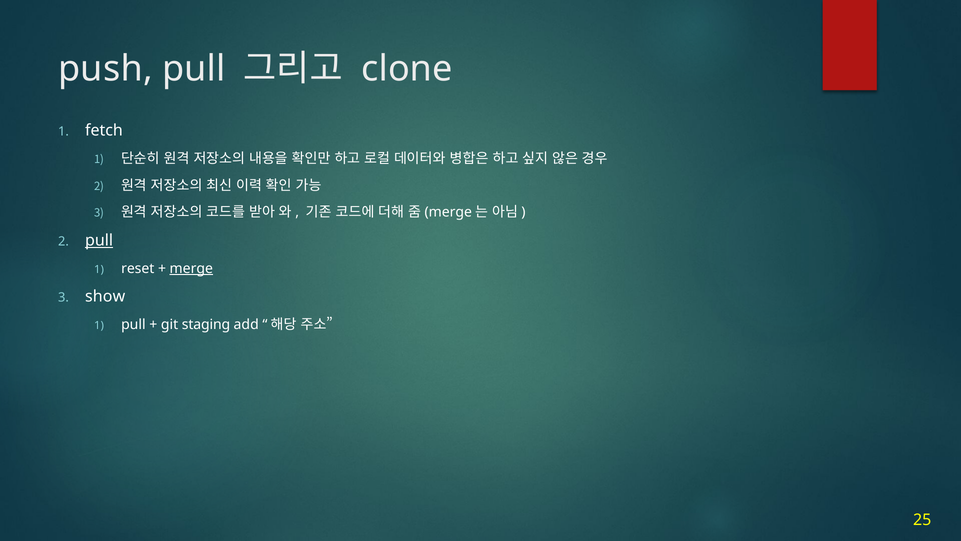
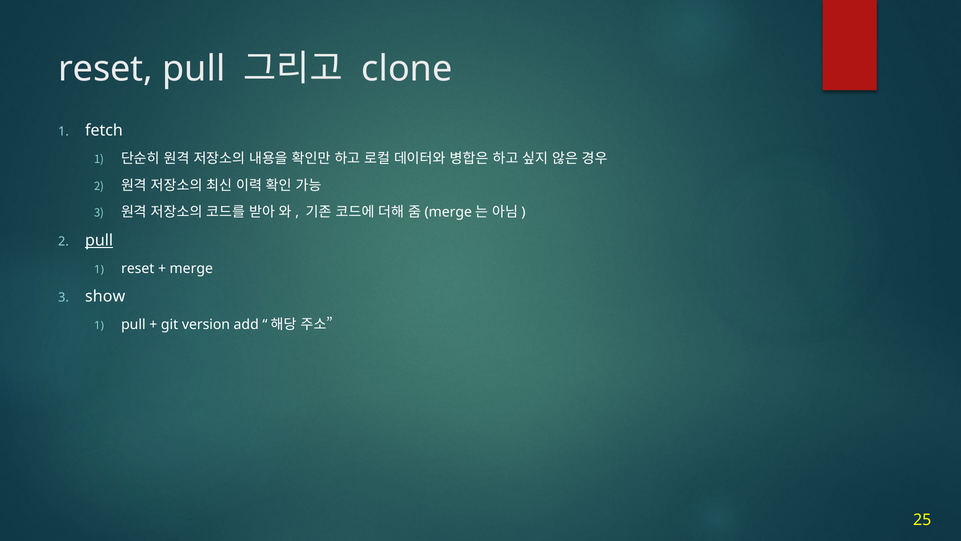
push: push -> reset (106, 69)
merge underline: present -> none (191, 268)
staging: staging -> version (206, 324)
